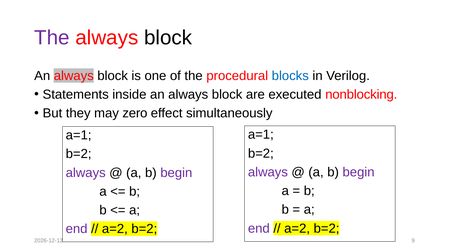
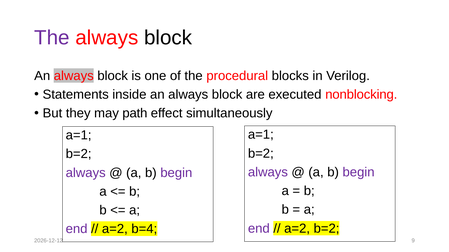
blocks colour: blue -> black (290, 76)
zero: zero -> path (135, 114)
b=2: b=2 -> b=4 (144, 229)
